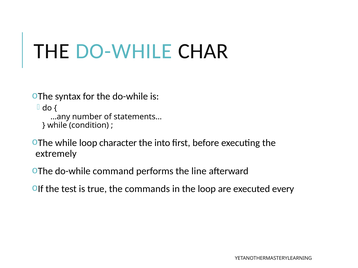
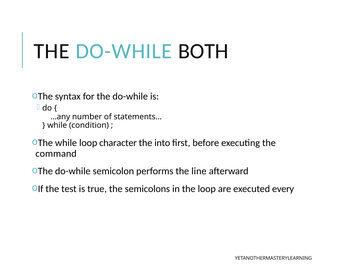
CHAR: CHAR -> BOTH (203, 51)
extremely: extremely -> command (56, 154)
command: command -> semicolon (113, 172)
commands: commands -> semicolons (147, 189)
